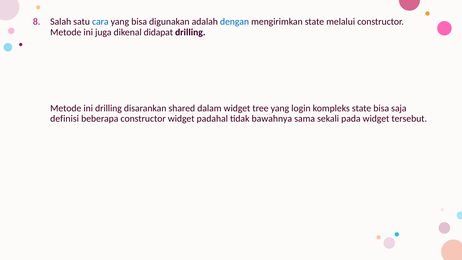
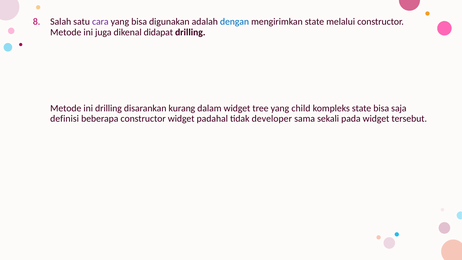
cara colour: blue -> purple (100, 22)
shared: shared -> kurang (182, 108)
login: login -> child (301, 108)
bawahnya: bawahnya -> developer (272, 119)
